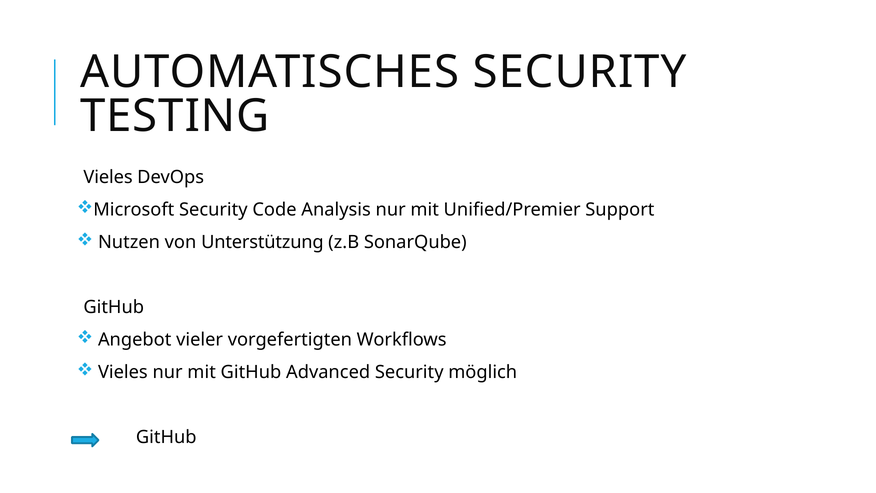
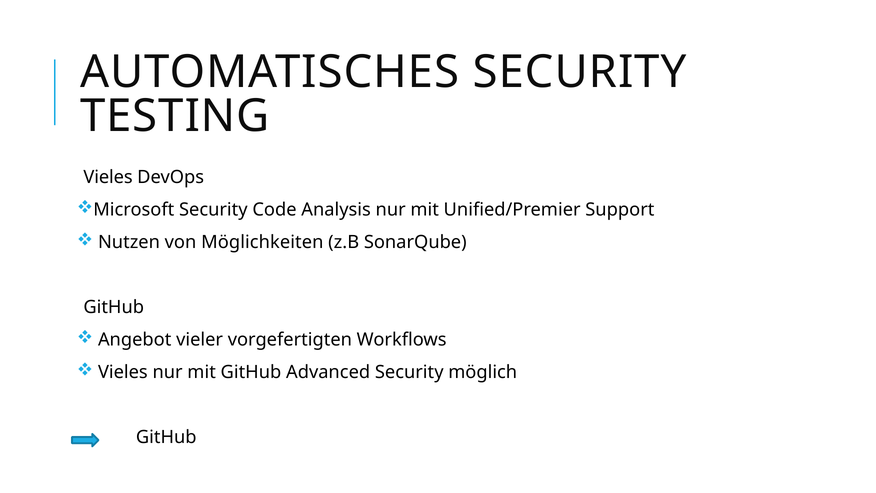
Unterstützung: Unterstützung -> Möglichkeiten (262, 242)
